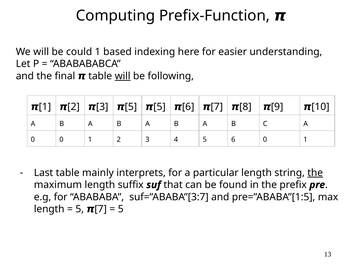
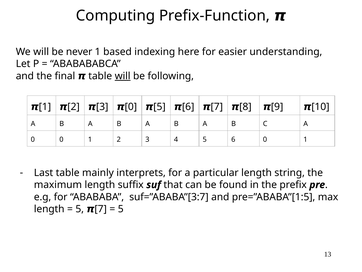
could: could -> never (79, 52)
3 𝞹 5: 5 -> 0 (131, 107)
the underline: present -> none (315, 172)
